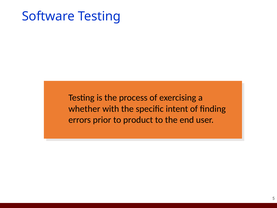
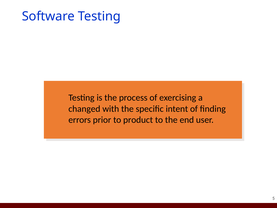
whether: whether -> changed (84, 109)
